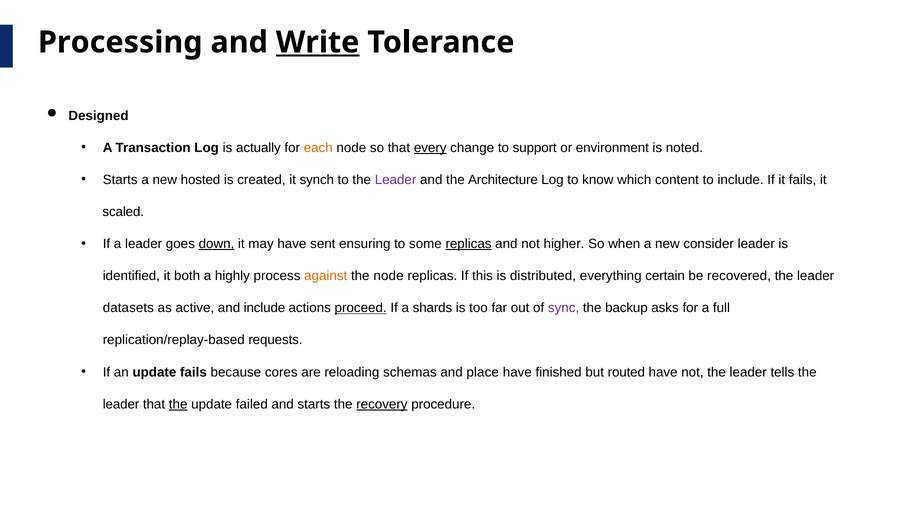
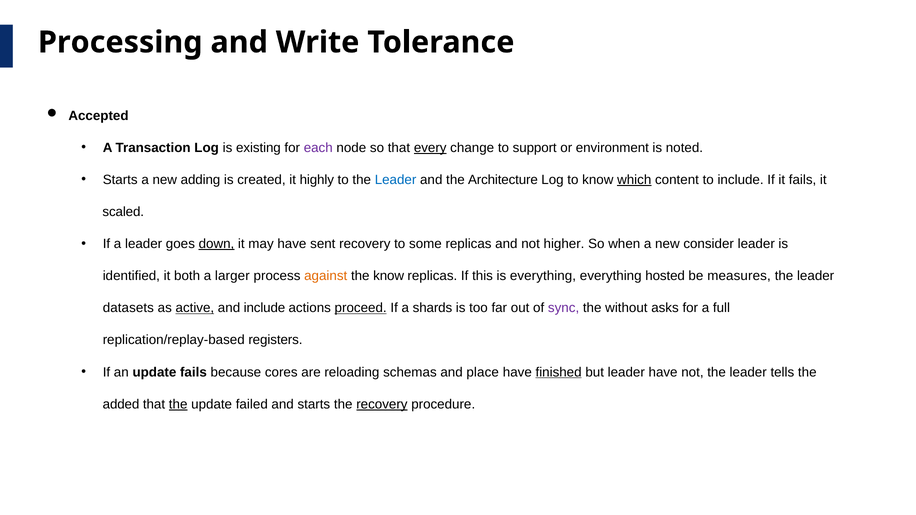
Write underline: present -> none (318, 42)
Designed: Designed -> Accepted (98, 116)
actually: actually -> existing (258, 148)
each colour: orange -> purple (318, 148)
hosted: hosted -> adding (201, 180)
synch: synch -> highly (317, 180)
Leader colour: purple -> blue (396, 180)
which underline: none -> present (634, 180)
sent ensuring: ensuring -> recovery (365, 244)
replicas underline: present -> none (469, 244)
highly: highly -> larger (232, 276)
the node: node -> know (389, 276)
is distributed: distributed -> everything (543, 276)
certain: certain -> hosted (665, 276)
recovered: recovered -> measures (739, 276)
active underline: none -> present (195, 308)
backup: backup -> without (626, 308)
requests: requests -> registers (275, 340)
finished underline: none -> present (559, 372)
but routed: routed -> leader (626, 372)
leader: leader -> added (121, 404)
